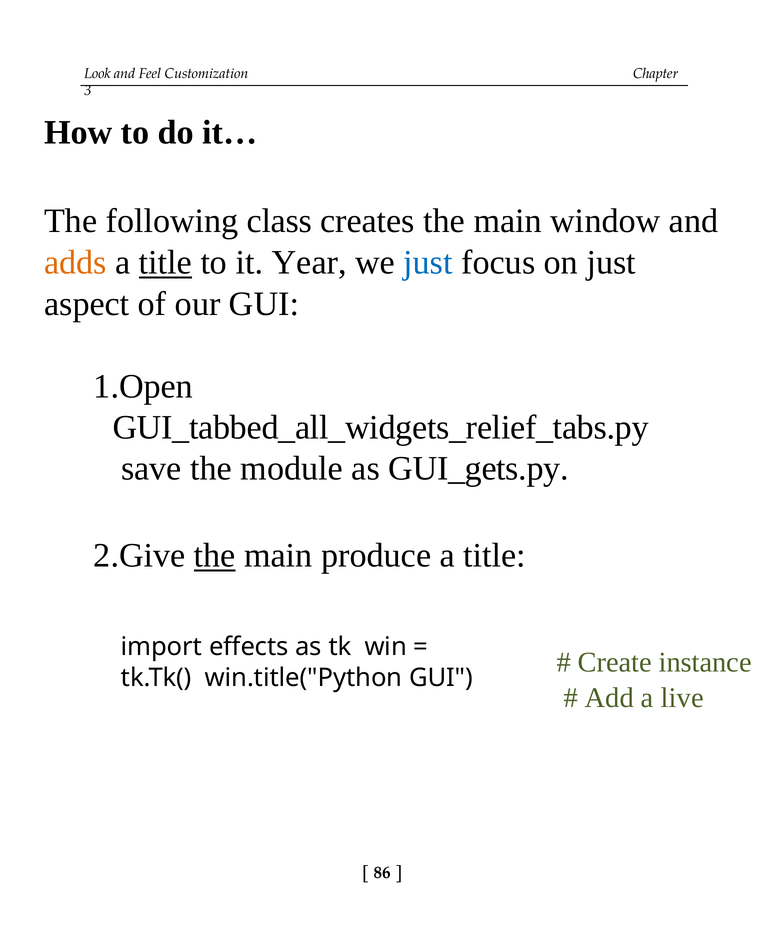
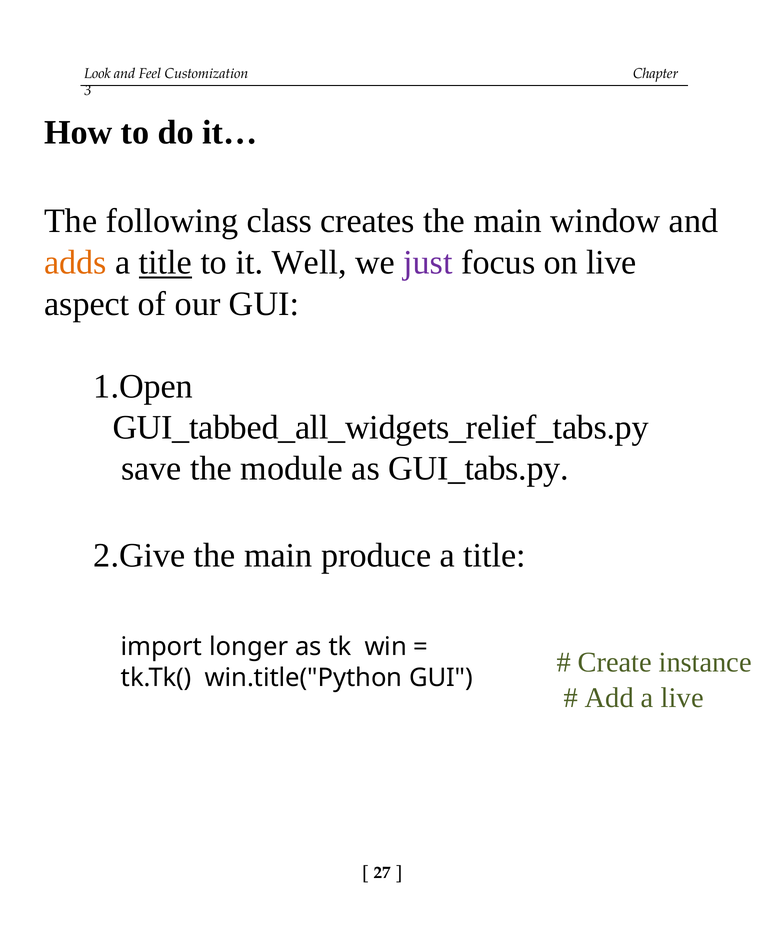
Year: Year -> Well (309, 262)
just colour: blue -> purple (428, 262)
on just: just -> live (611, 262)
GUI_gets.py: GUI_gets.py -> GUI_tabs.py (479, 468)
the underline: present -> none (215, 555)
effects: effects -> longer (249, 647)
86: 86 -> 27 (382, 872)
